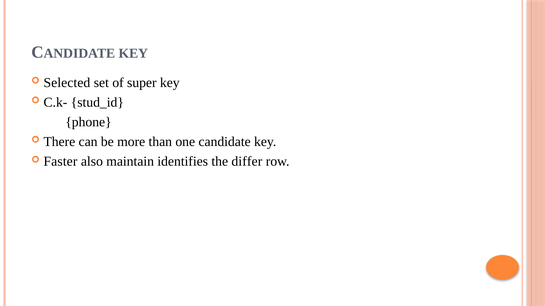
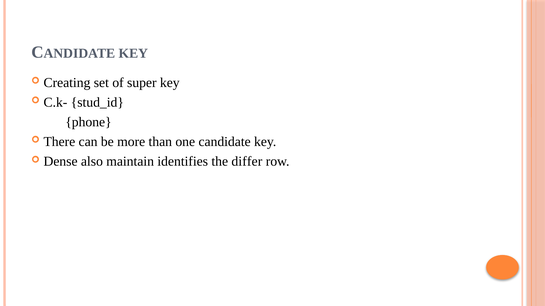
Selected: Selected -> Creating (67, 83)
Faster: Faster -> Dense (61, 162)
